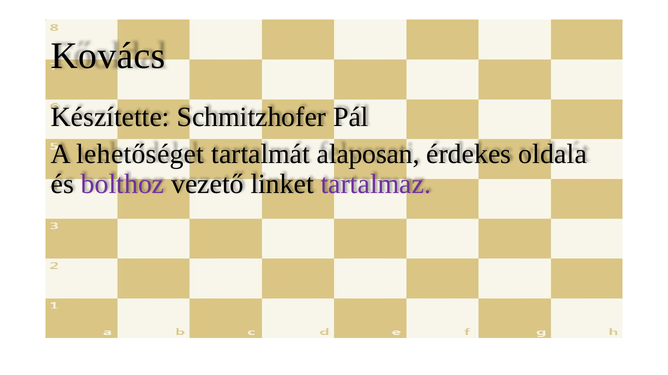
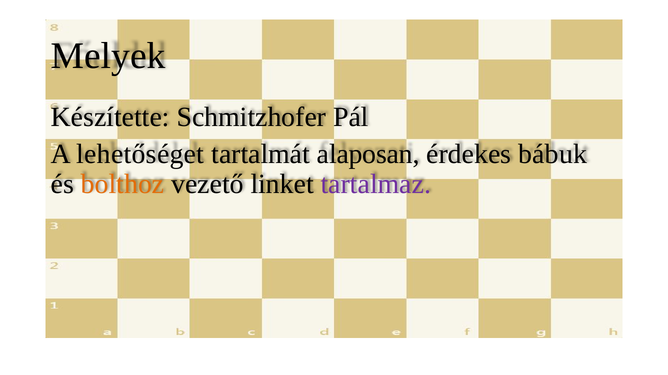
Kovács: Kovács -> Melyek (108, 56)
oldala: oldala -> bábuk (553, 154)
bolthoz colour: purple -> orange (123, 184)
